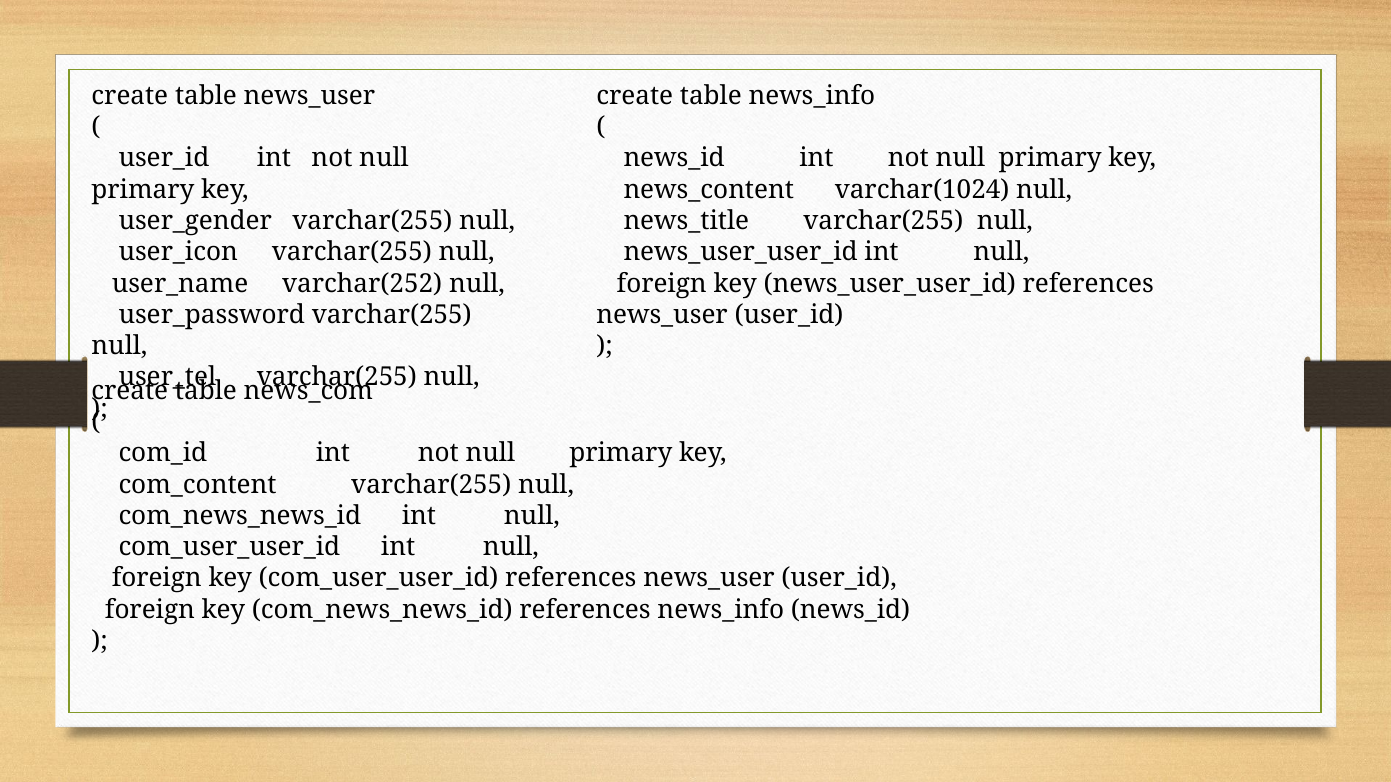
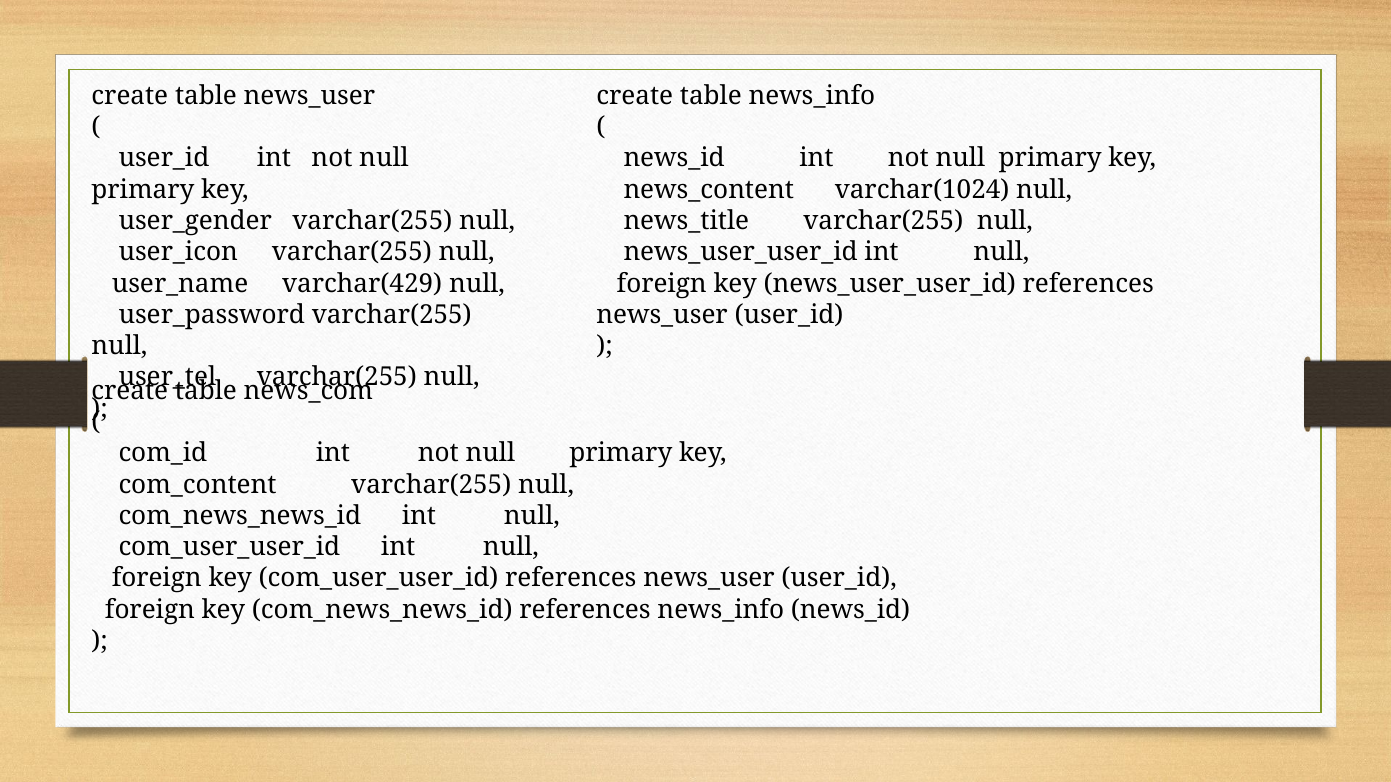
varchar(252: varchar(252 -> varchar(429 (362, 284)
